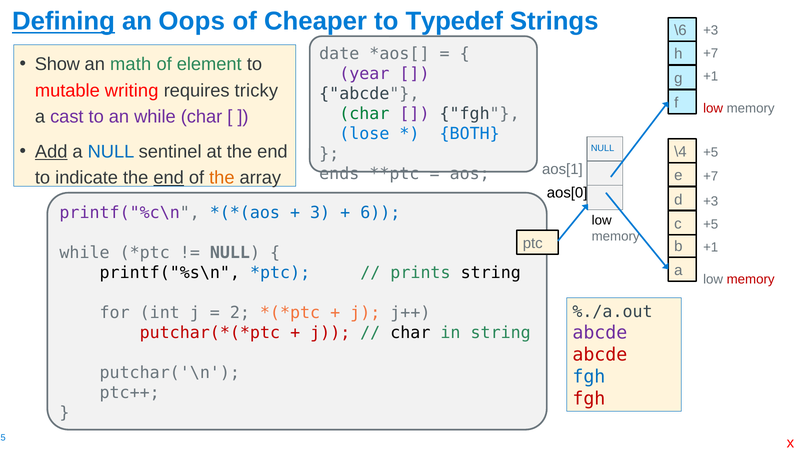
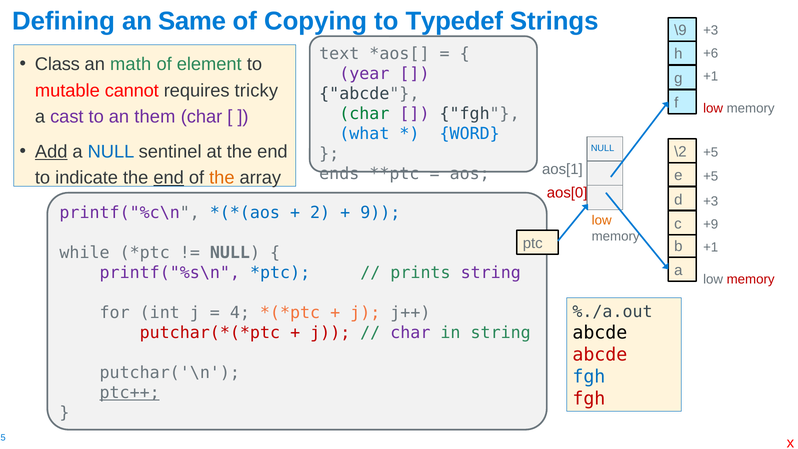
Defining underline: present -> none (63, 21)
Oops: Oops -> Same (192, 21)
Cheaper: Cheaper -> Copying (316, 21)
\6: \6 -> \9 (680, 31)
date: date -> text (339, 54)
+7: +7 -> +6 (711, 53)
Show: Show -> Class (57, 64)
writing: writing -> cannot (132, 91)
an while: while -> them (155, 117)
lose: lose -> what (364, 134)
BOTH: BOTH -> WORD (470, 134)
\4: \4 -> \2 (680, 152)
+7: +7 -> +5 (711, 176)
aos[0 colour: black -> red (567, 193)
3: 3 -> 2 (320, 213)
6: 6 -> 9 (380, 213)
low colour: black -> orange (602, 220)
+5: +5 -> +9 (711, 224)
printf("%s\n colour: black -> purple (170, 273)
string colour: black -> purple (491, 273)
2: 2 -> 4 (240, 313)
abcde colour: purple -> black (600, 333)
char colour: black -> purple (410, 333)
ptc++ underline: none -> present (130, 393)
